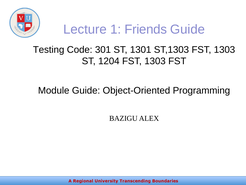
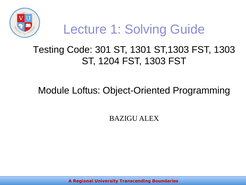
Friends: Friends -> Solving (146, 29)
Module Guide: Guide -> Loftus (86, 90)
